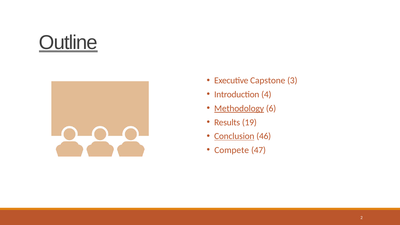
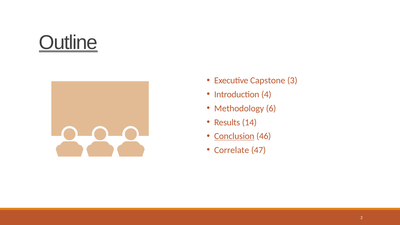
Methodology underline: present -> none (239, 108)
19: 19 -> 14 (249, 122)
Compete: Compete -> Correlate (232, 150)
